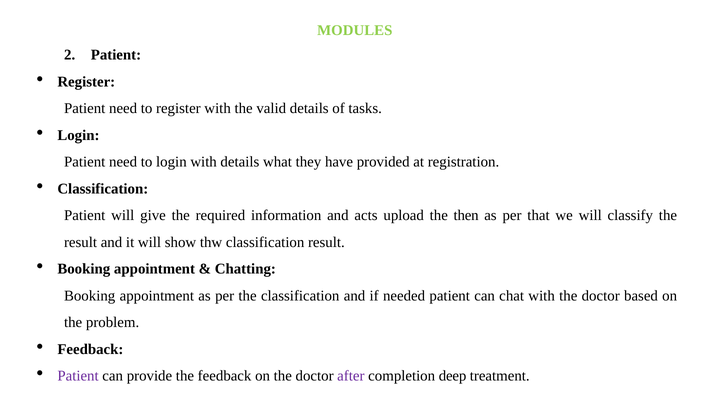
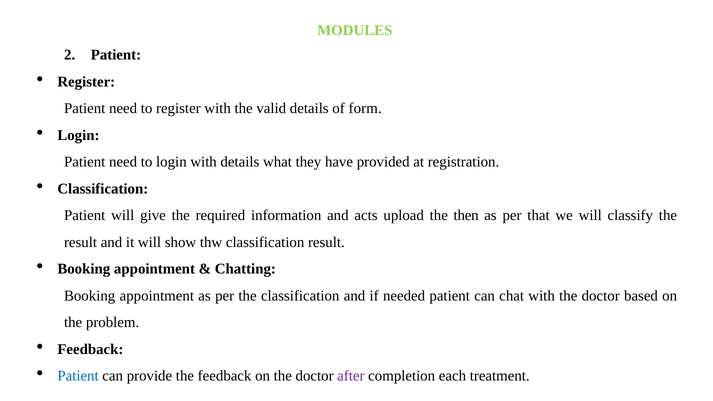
tasks: tasks -> form (365, 109)
Patient colour: purple -> blue (78, 376)
deep: deep -> each (452, 376)
